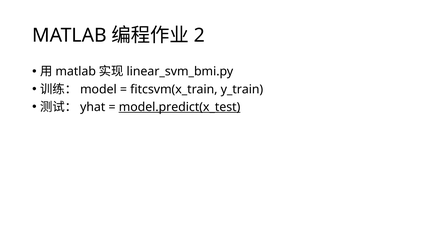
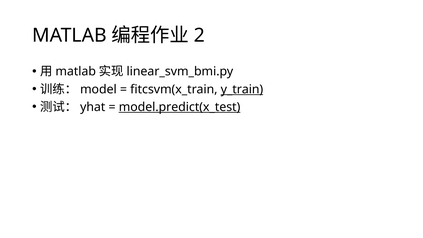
y_train underline: none -> present (242, 89)
